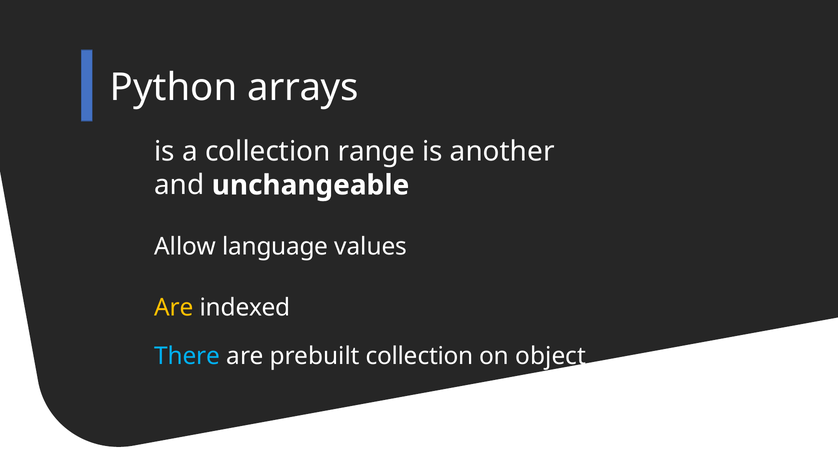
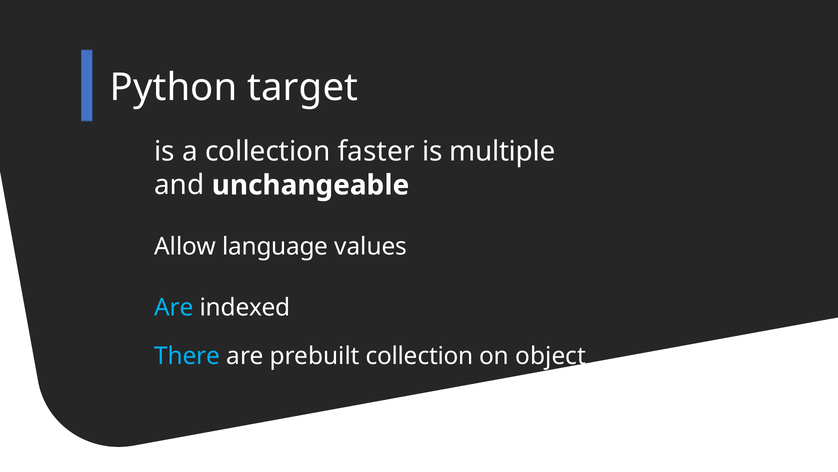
arrays: arrays -> target (303, 88)
range: range -> faster (376, 151)
another: another -> multiple (502, 151)
Are colour: yellow -> light blue (174, 307)
